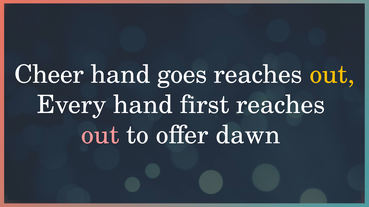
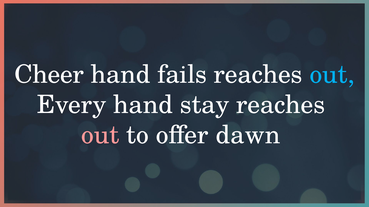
goes: goes -> fails (182, 75)
out colour: yellow -> light blue (332, 75)
first: first -> stay (205, 105)
